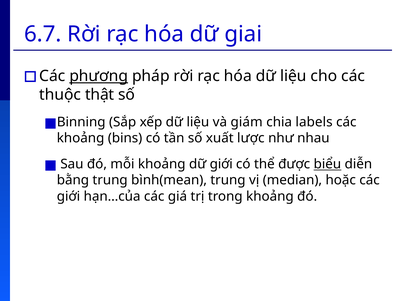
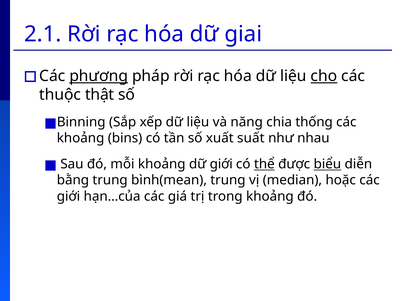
6.7: 6.7 -> 2.1 (43, 34)
cho underline: none -> present (324, 76)
giám: giám -> năng (247, 122)
labels: labels -> thống (314, 122)
lược: lược -> suất (251, 138)
thể underline: none -> present (264, 164)
